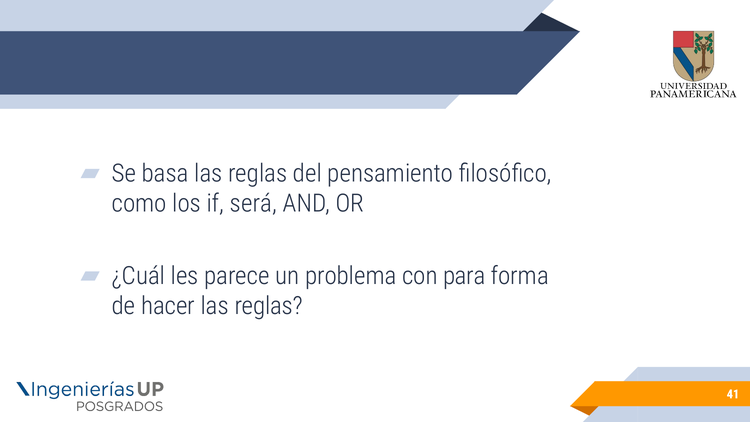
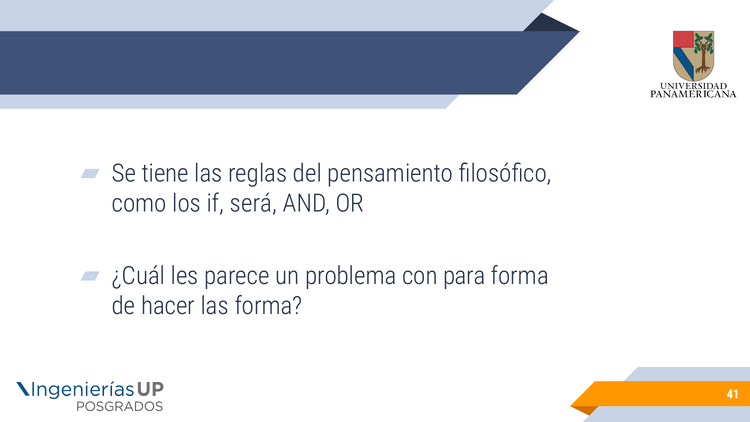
basa: basa -> tiene (165, 173)
hacer las reglas: reglas -> forma (268, 306)
